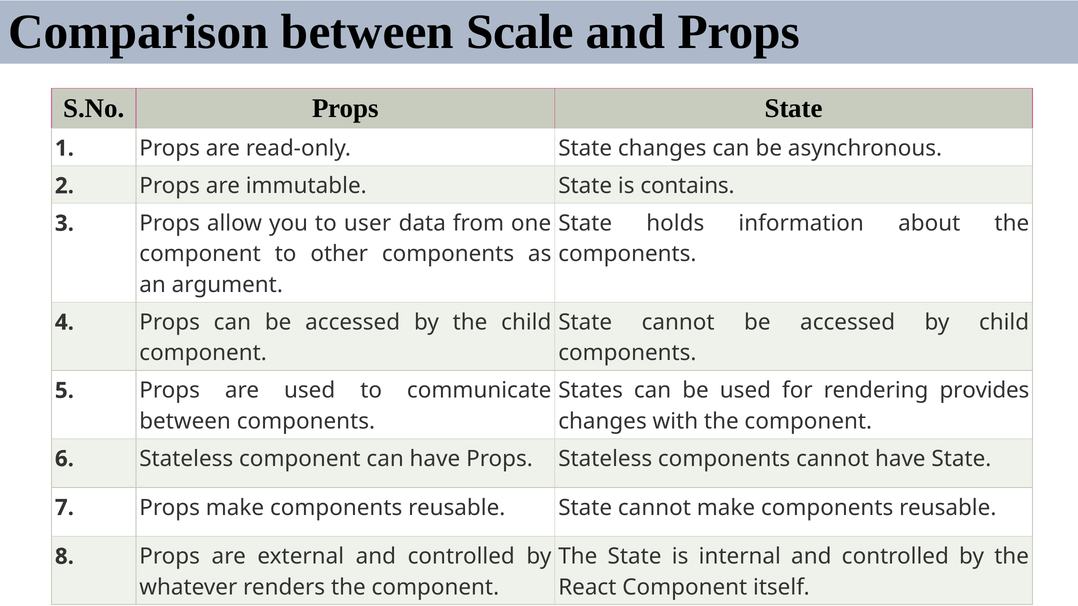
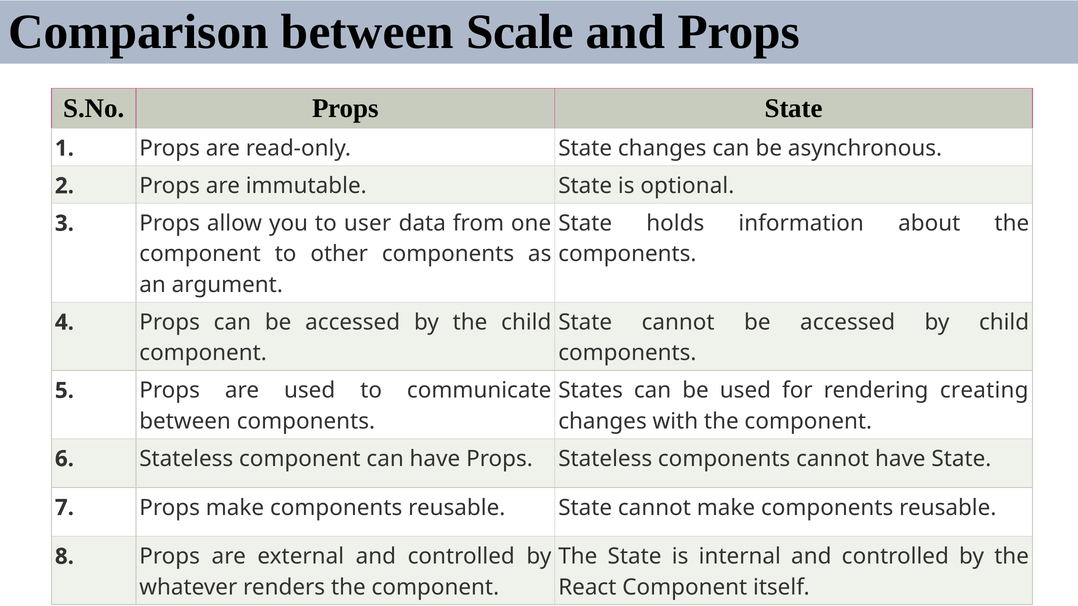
contains: contains -> optional (687, 186)
provides: provides -> creating (984, 391)
